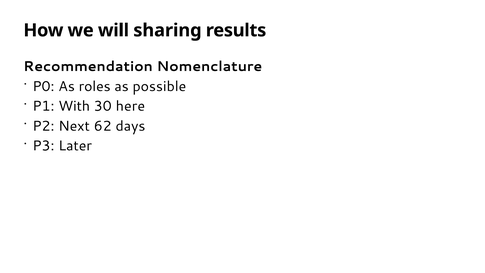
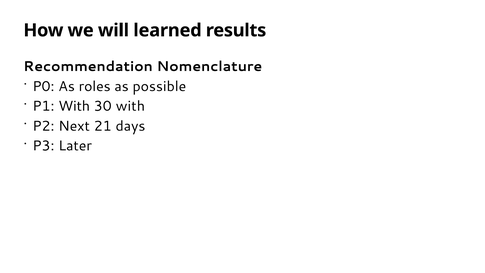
sharing: sharing -> learned (168, 30)
30 here: here -> with (130, 106)
62: 62 -> 21 (103, 126)
